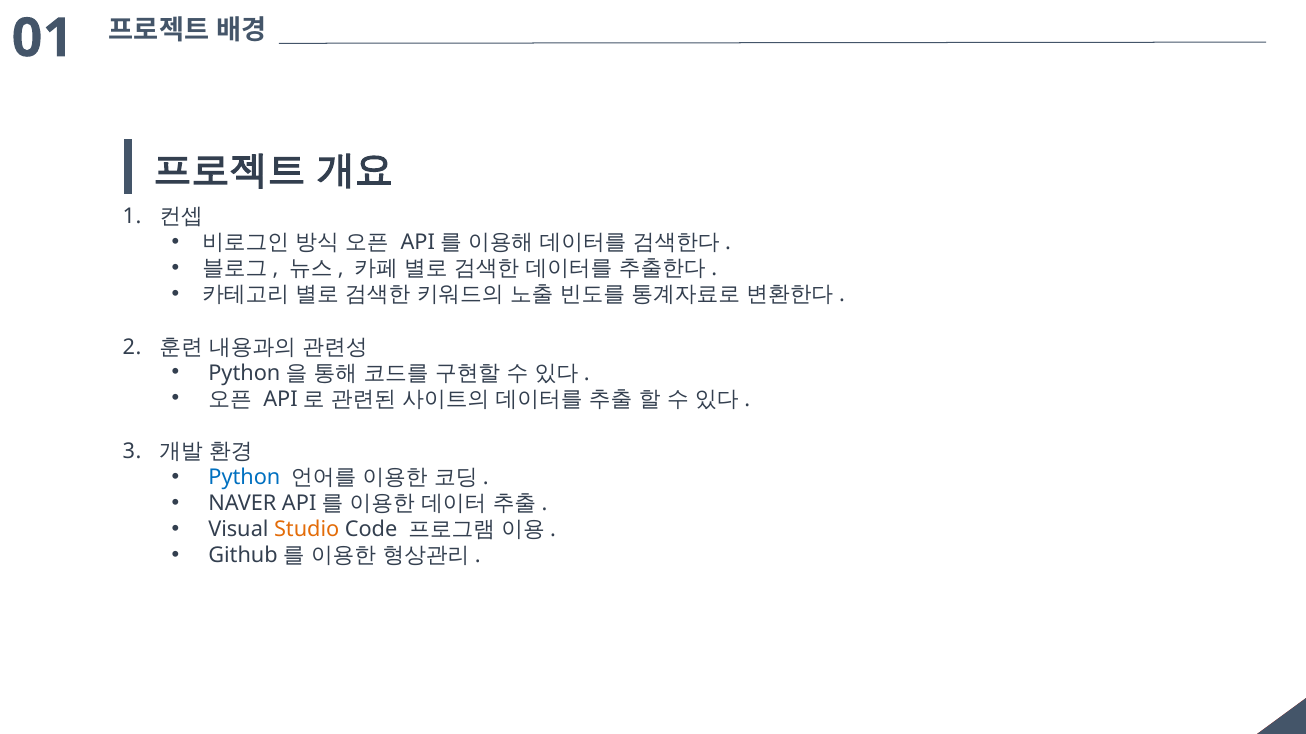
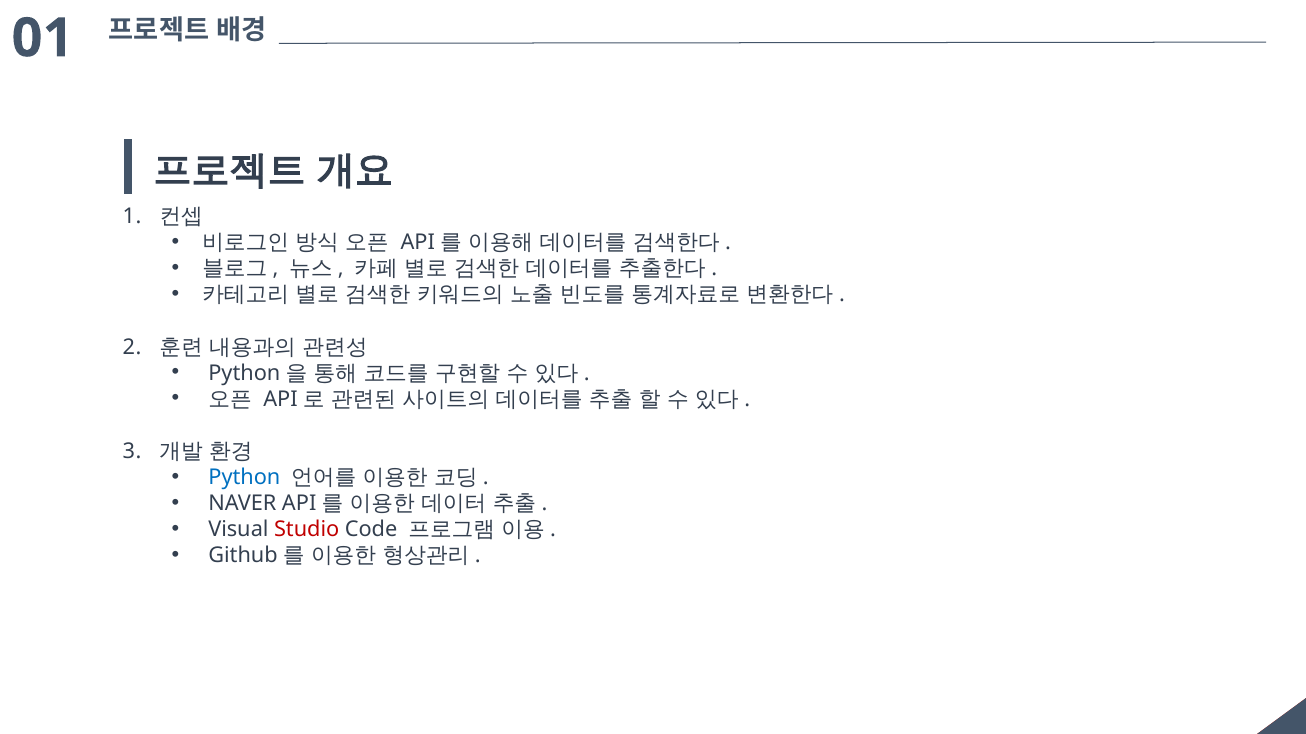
Studio colour: orange -> red (307, 530)
